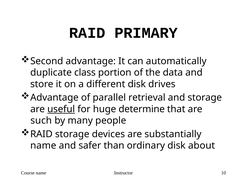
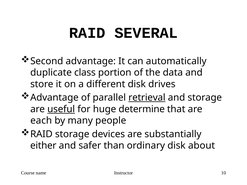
PRIMARY: PRIMARY -> SEVERAL (146, 33)
retrieval underline: none -> present (147, 98)
such: such -> each (41, 121)
name: name -> either (43, 146)
